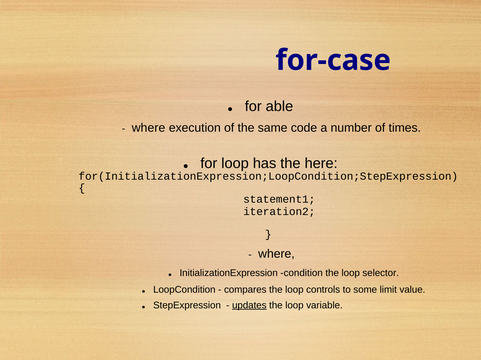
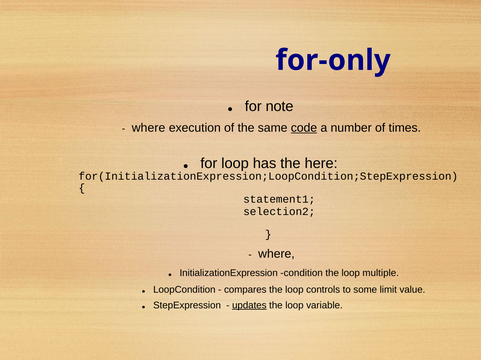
for-case: for-case -> for-only (333, 60)
able: able -> note (280, 107)
code underline: none -> present (304, 128)
iteration2: iteration2 -> selection2 (279, 212)
selector: selector -> multiple (381, 273)
